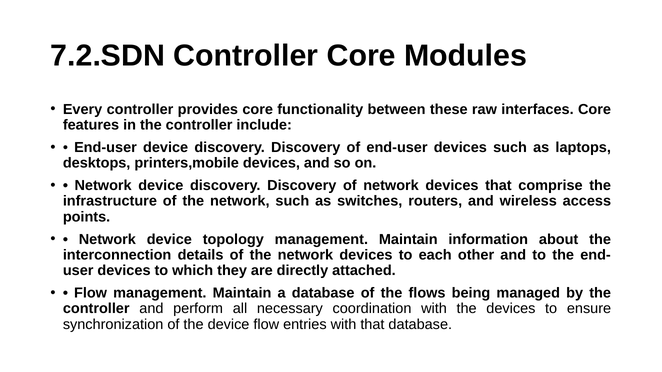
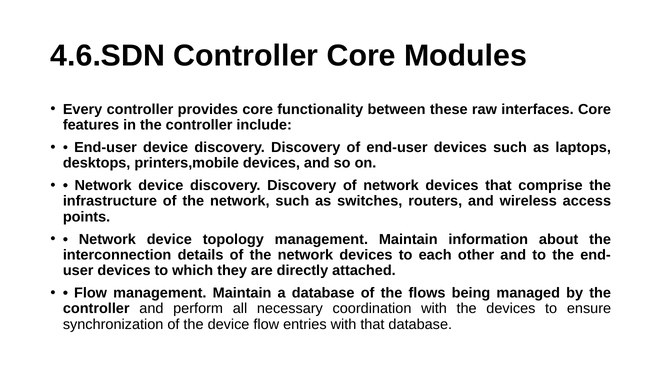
7.2.SDN: 7.2.SDN -> 4.6.SDN (108, 56)
